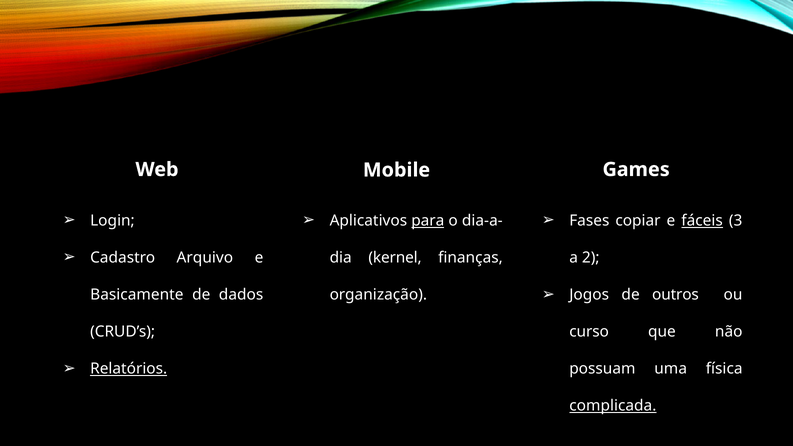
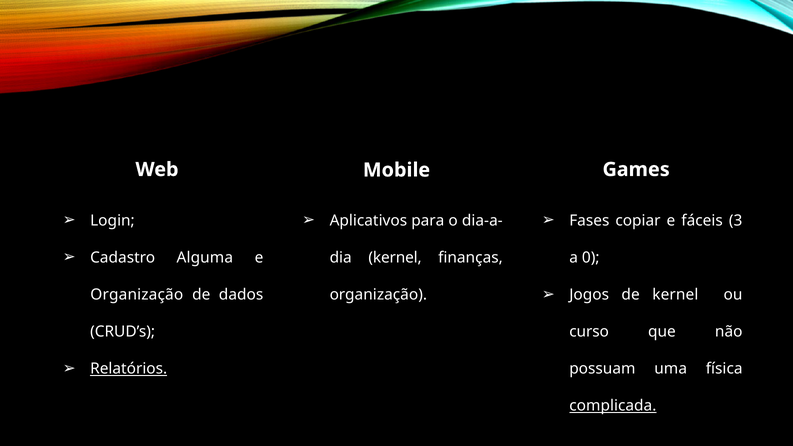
para underline: present -> none (428, 221)
fáceis underline: present -> none (702, 221)
Arquivo: Arquivo -> Alguma (205, 258)
2: 2 -> 0 (591, 258)
de outros: outros -> kernel (675, 295)
Basicamente: Basicamente -> Organização (137, 295)
